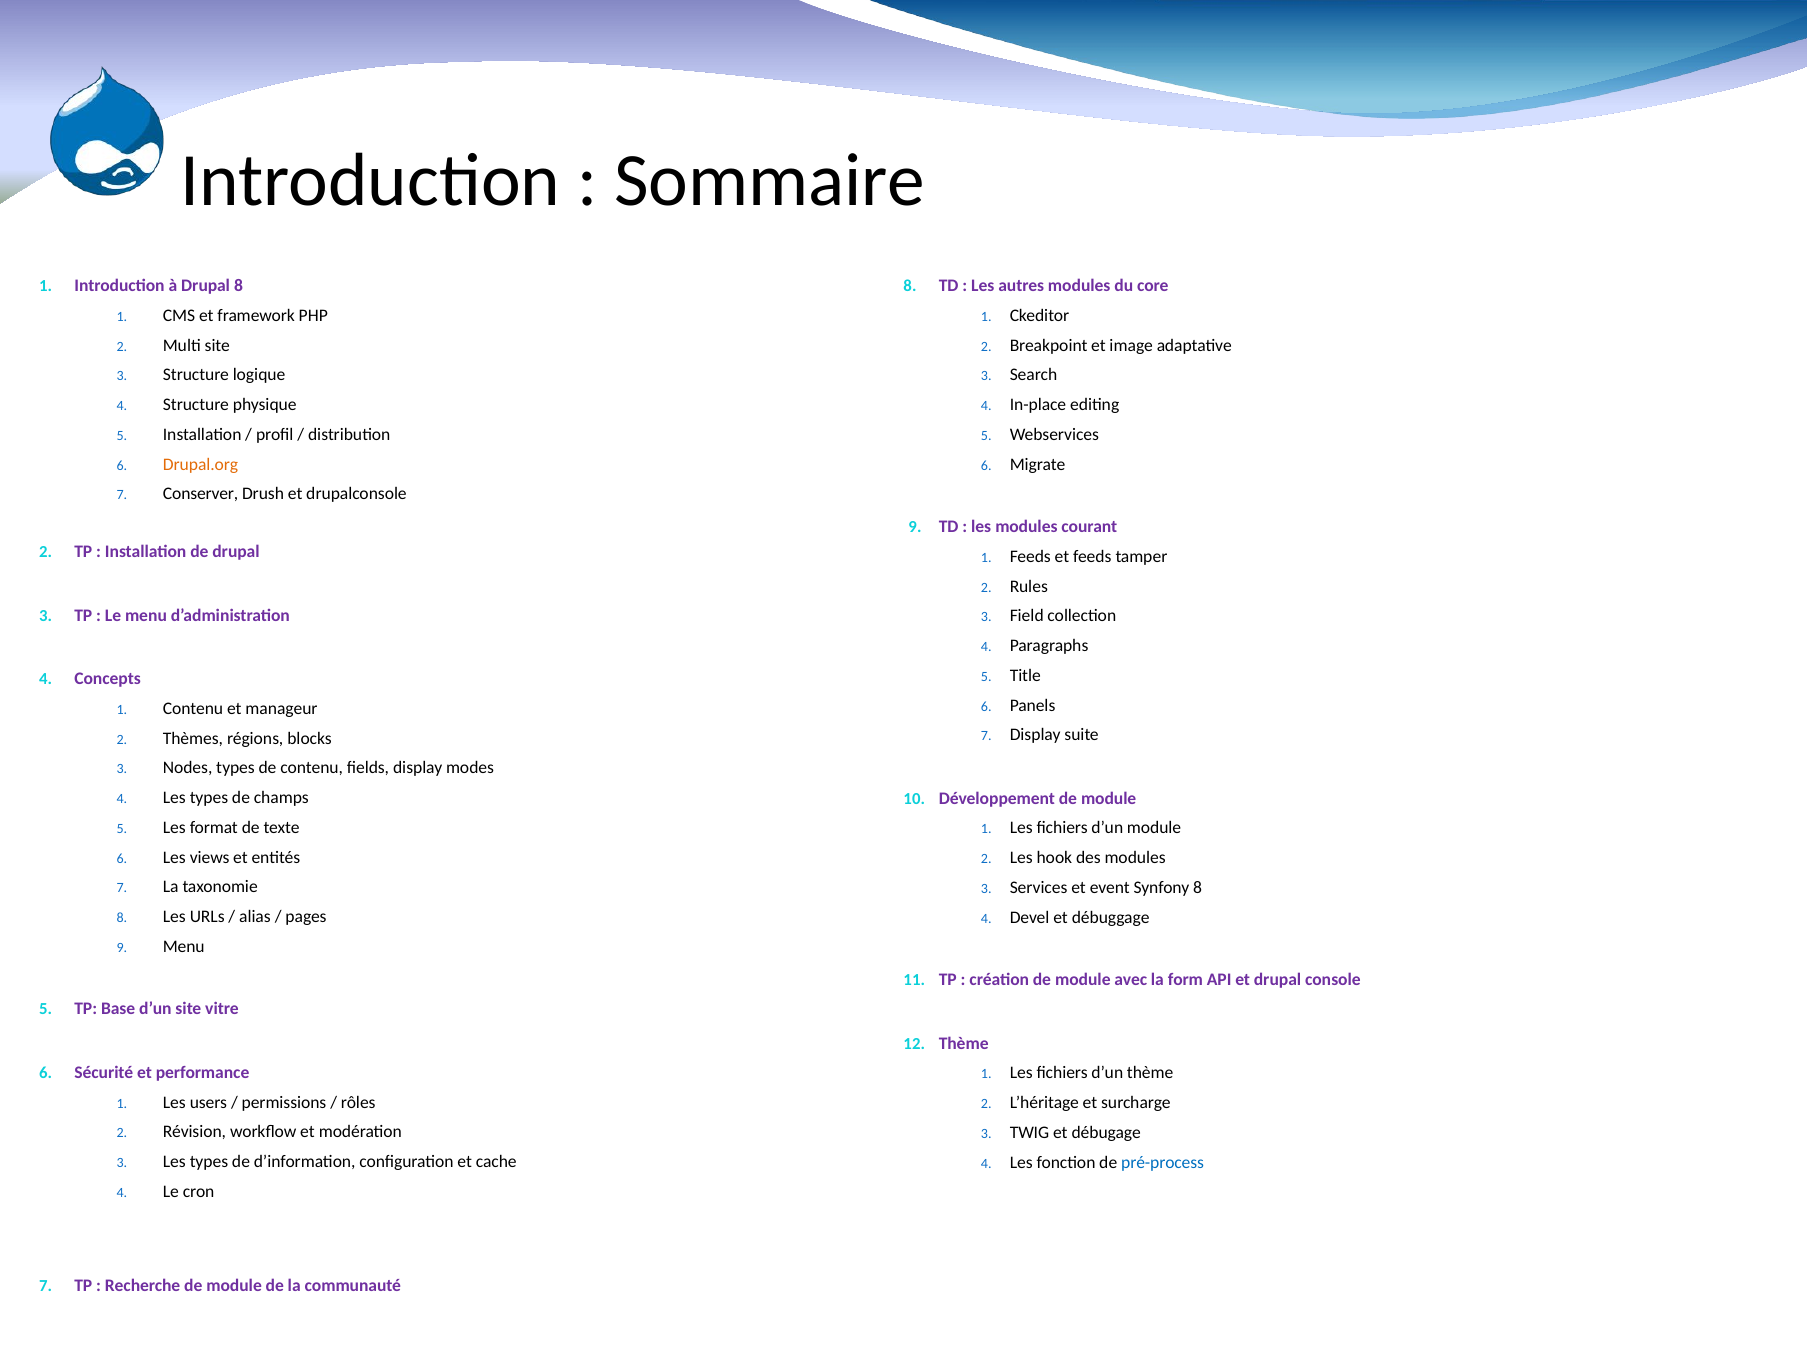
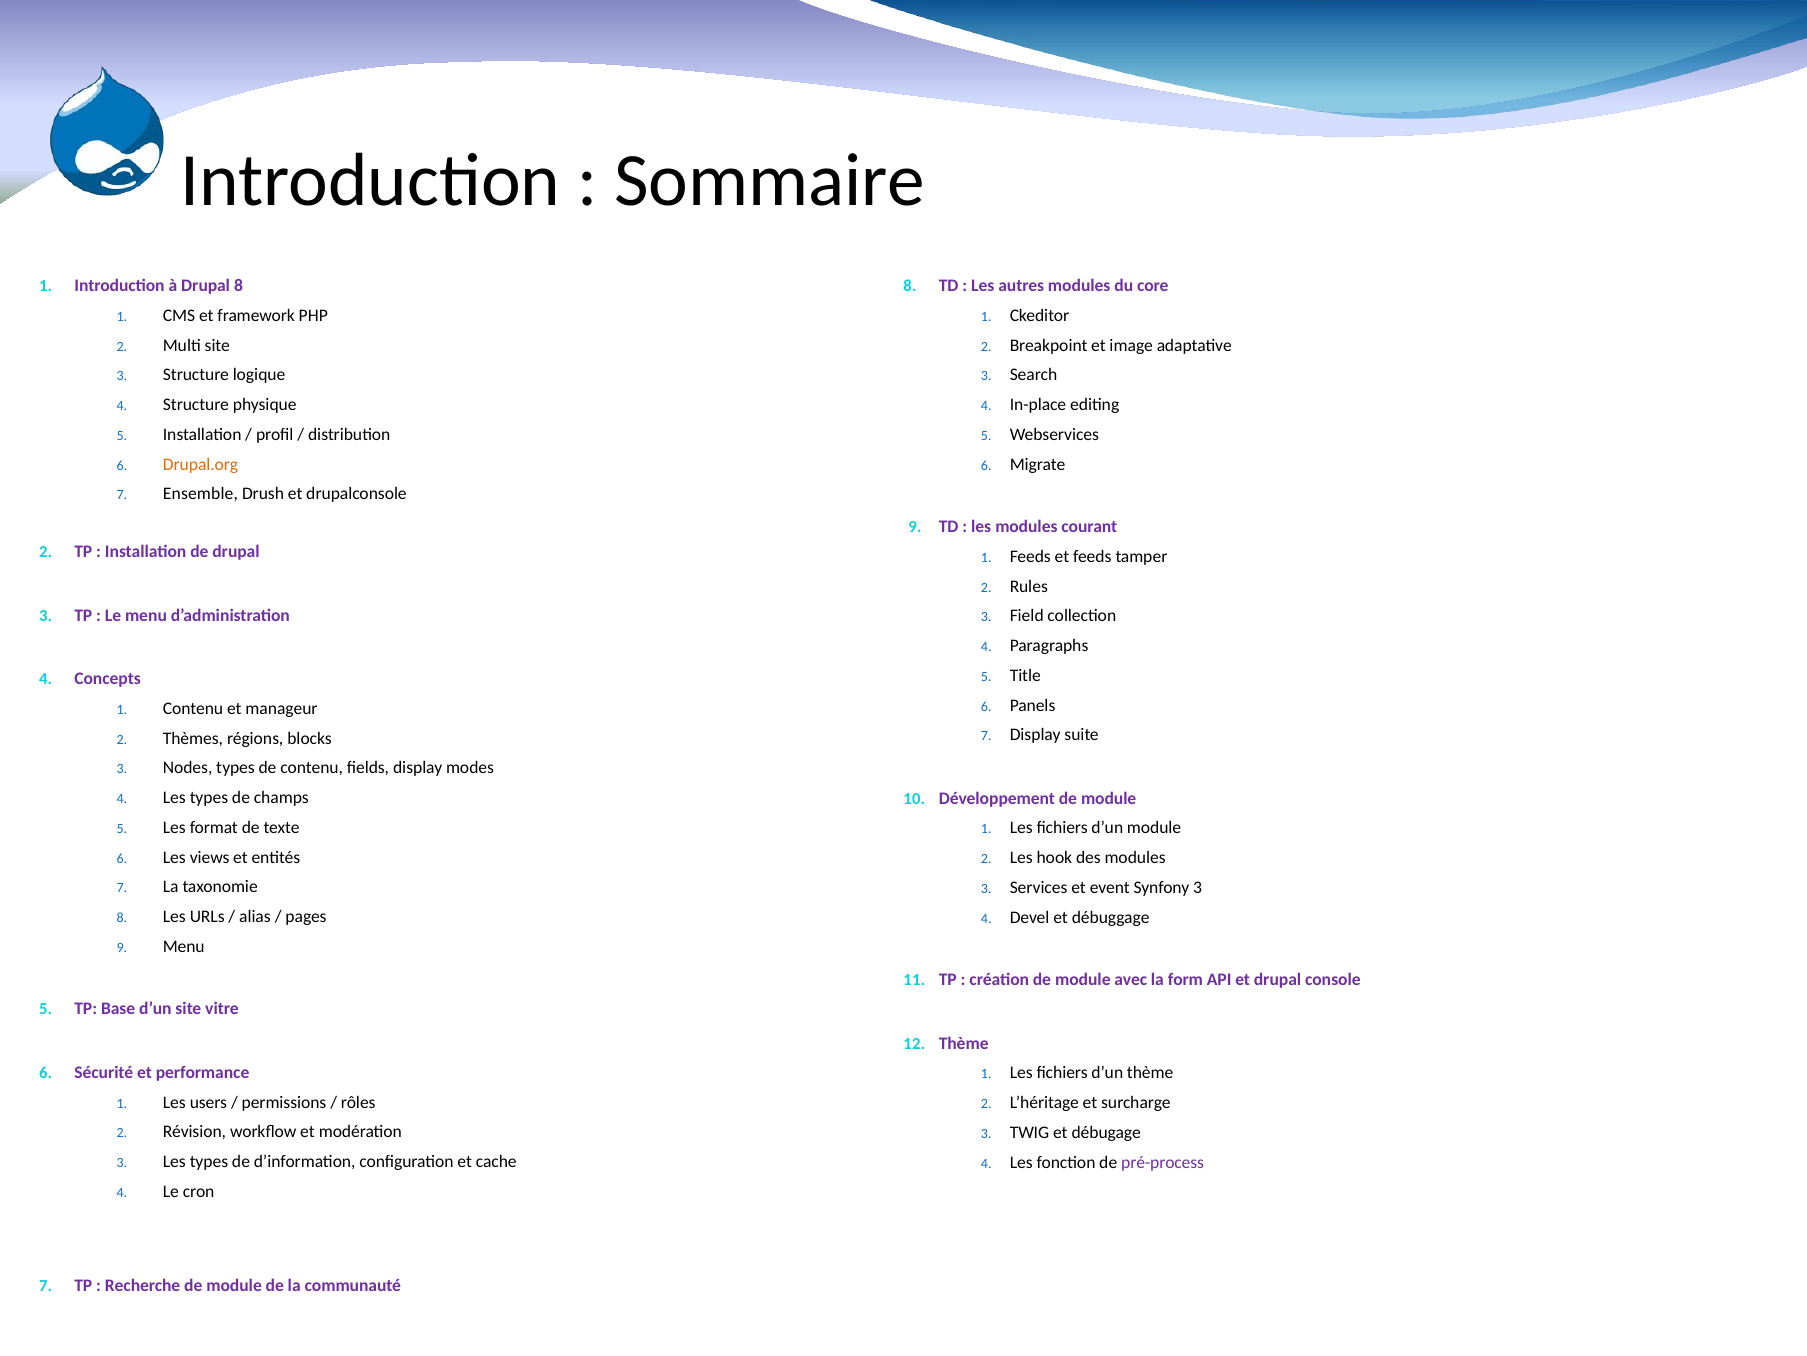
Conserver: Conserver -> Ensemble (200, 494)
Synfony 8: 8 -> 3 (1198, 887)
pré-process colour: blue -> purple (1163, 1162)
